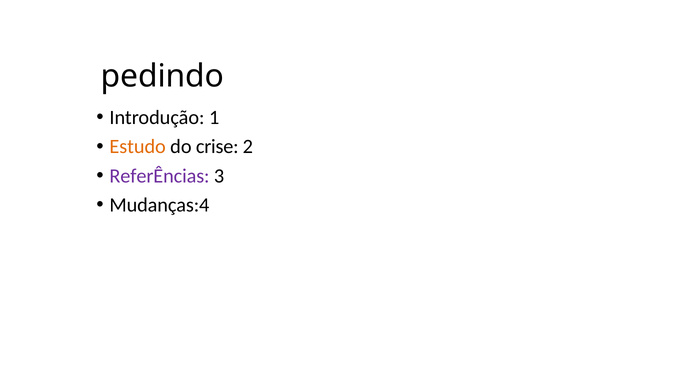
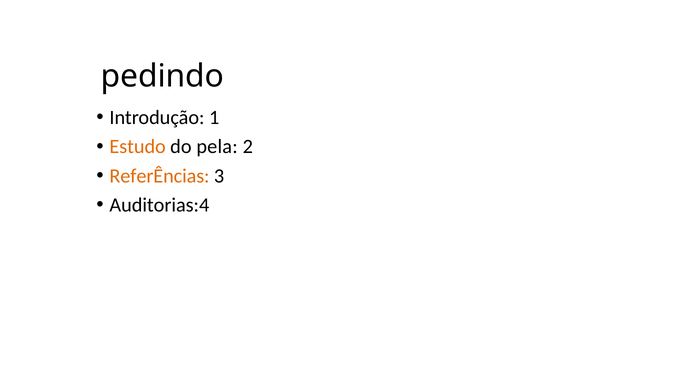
crise: crise -> pela (217, 147)
ReferÊncias colour: purple -> orange (159, 176)
Mudanças:4: Mudanças:4 -> Auditorias:4 (159, 205)
